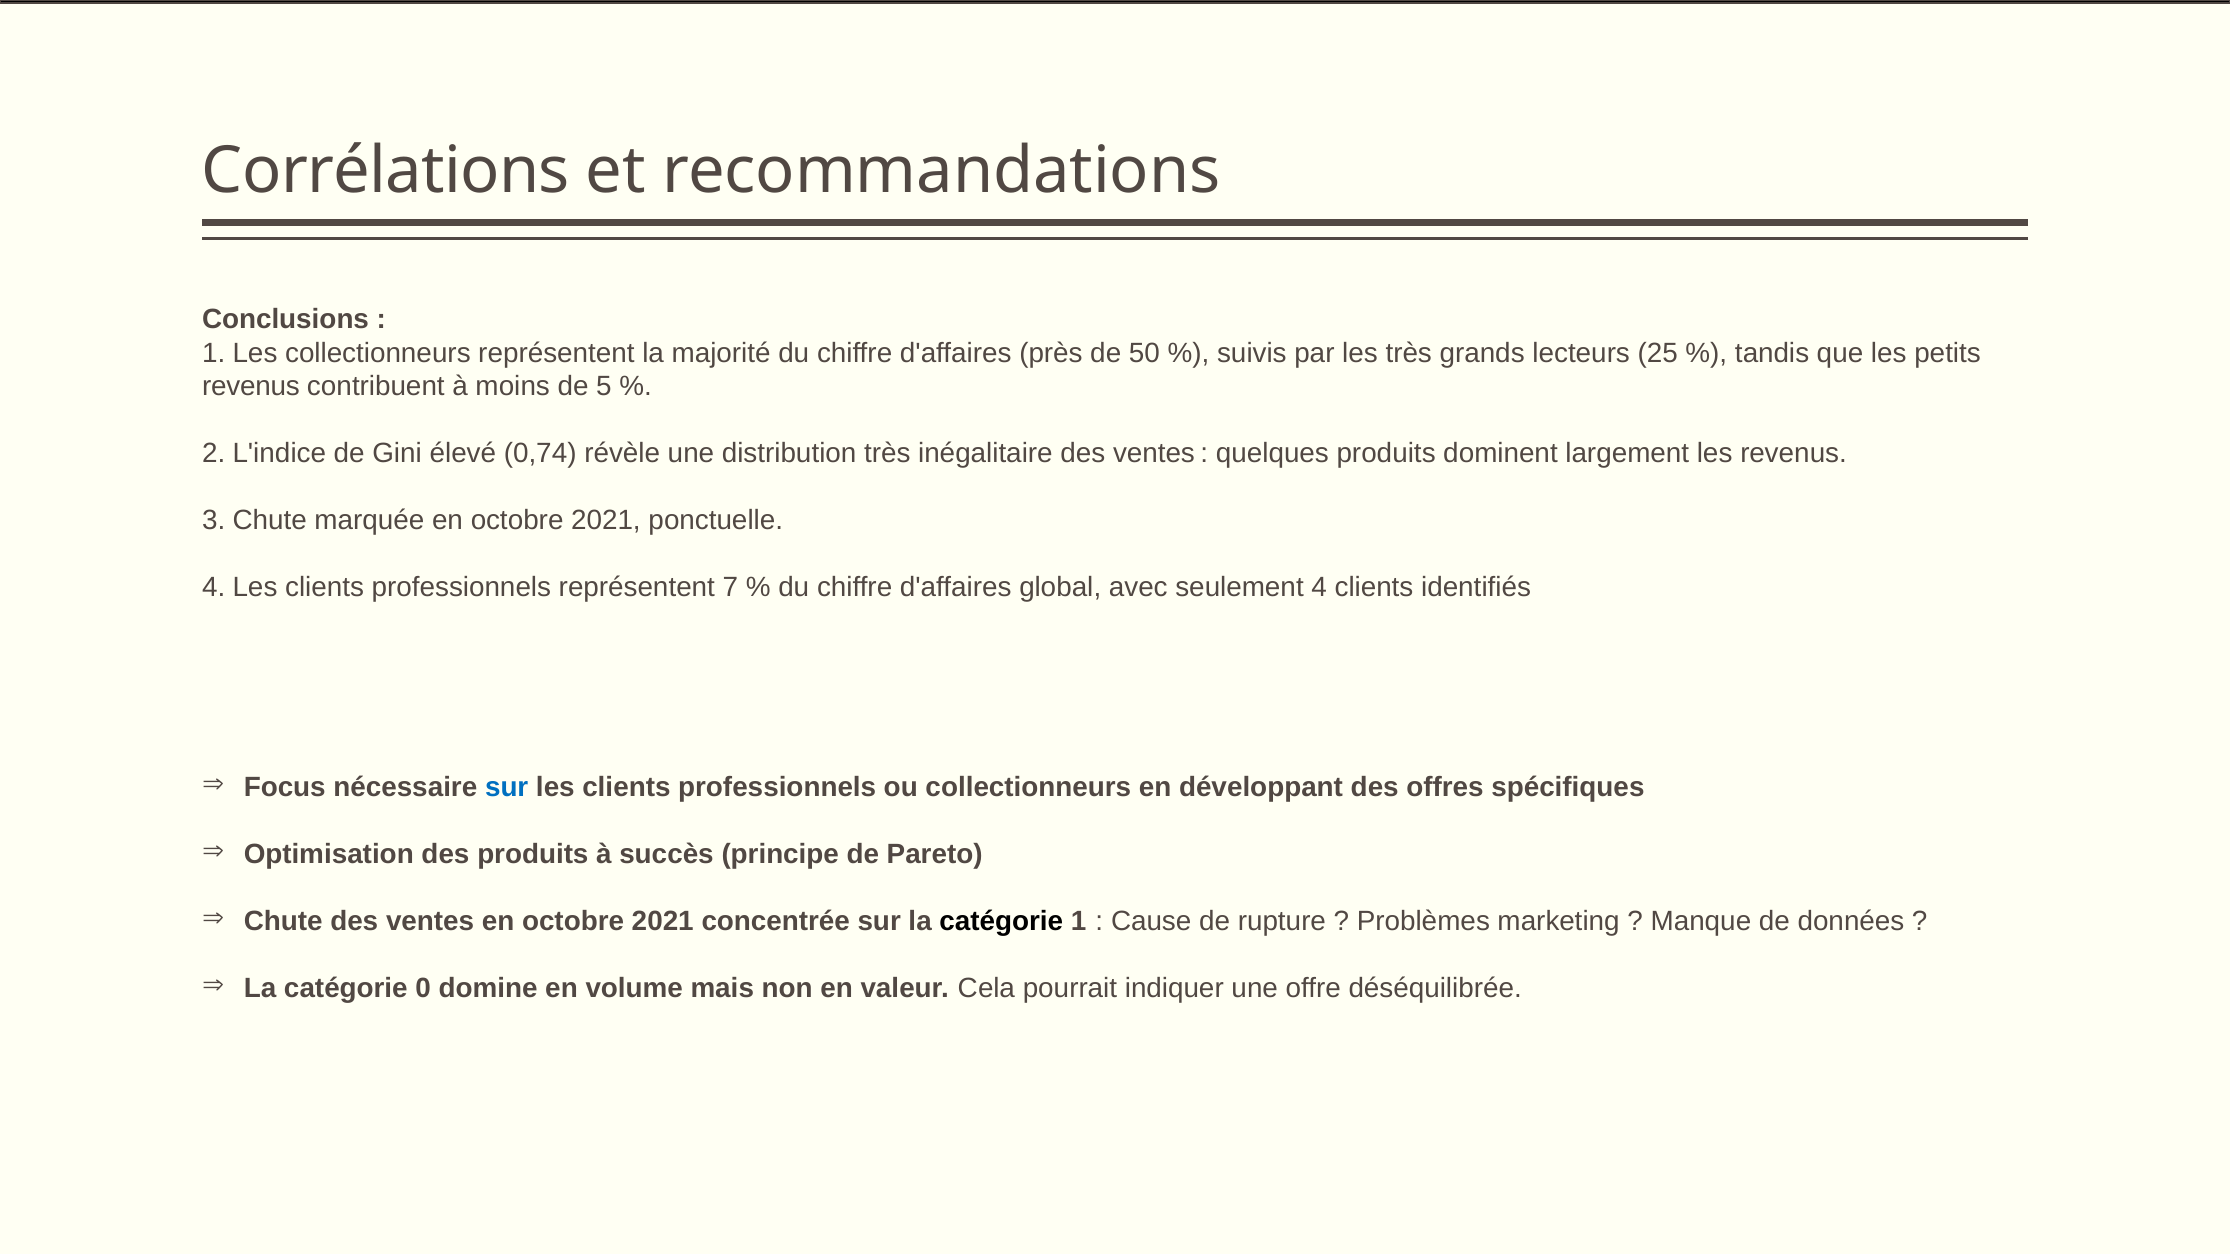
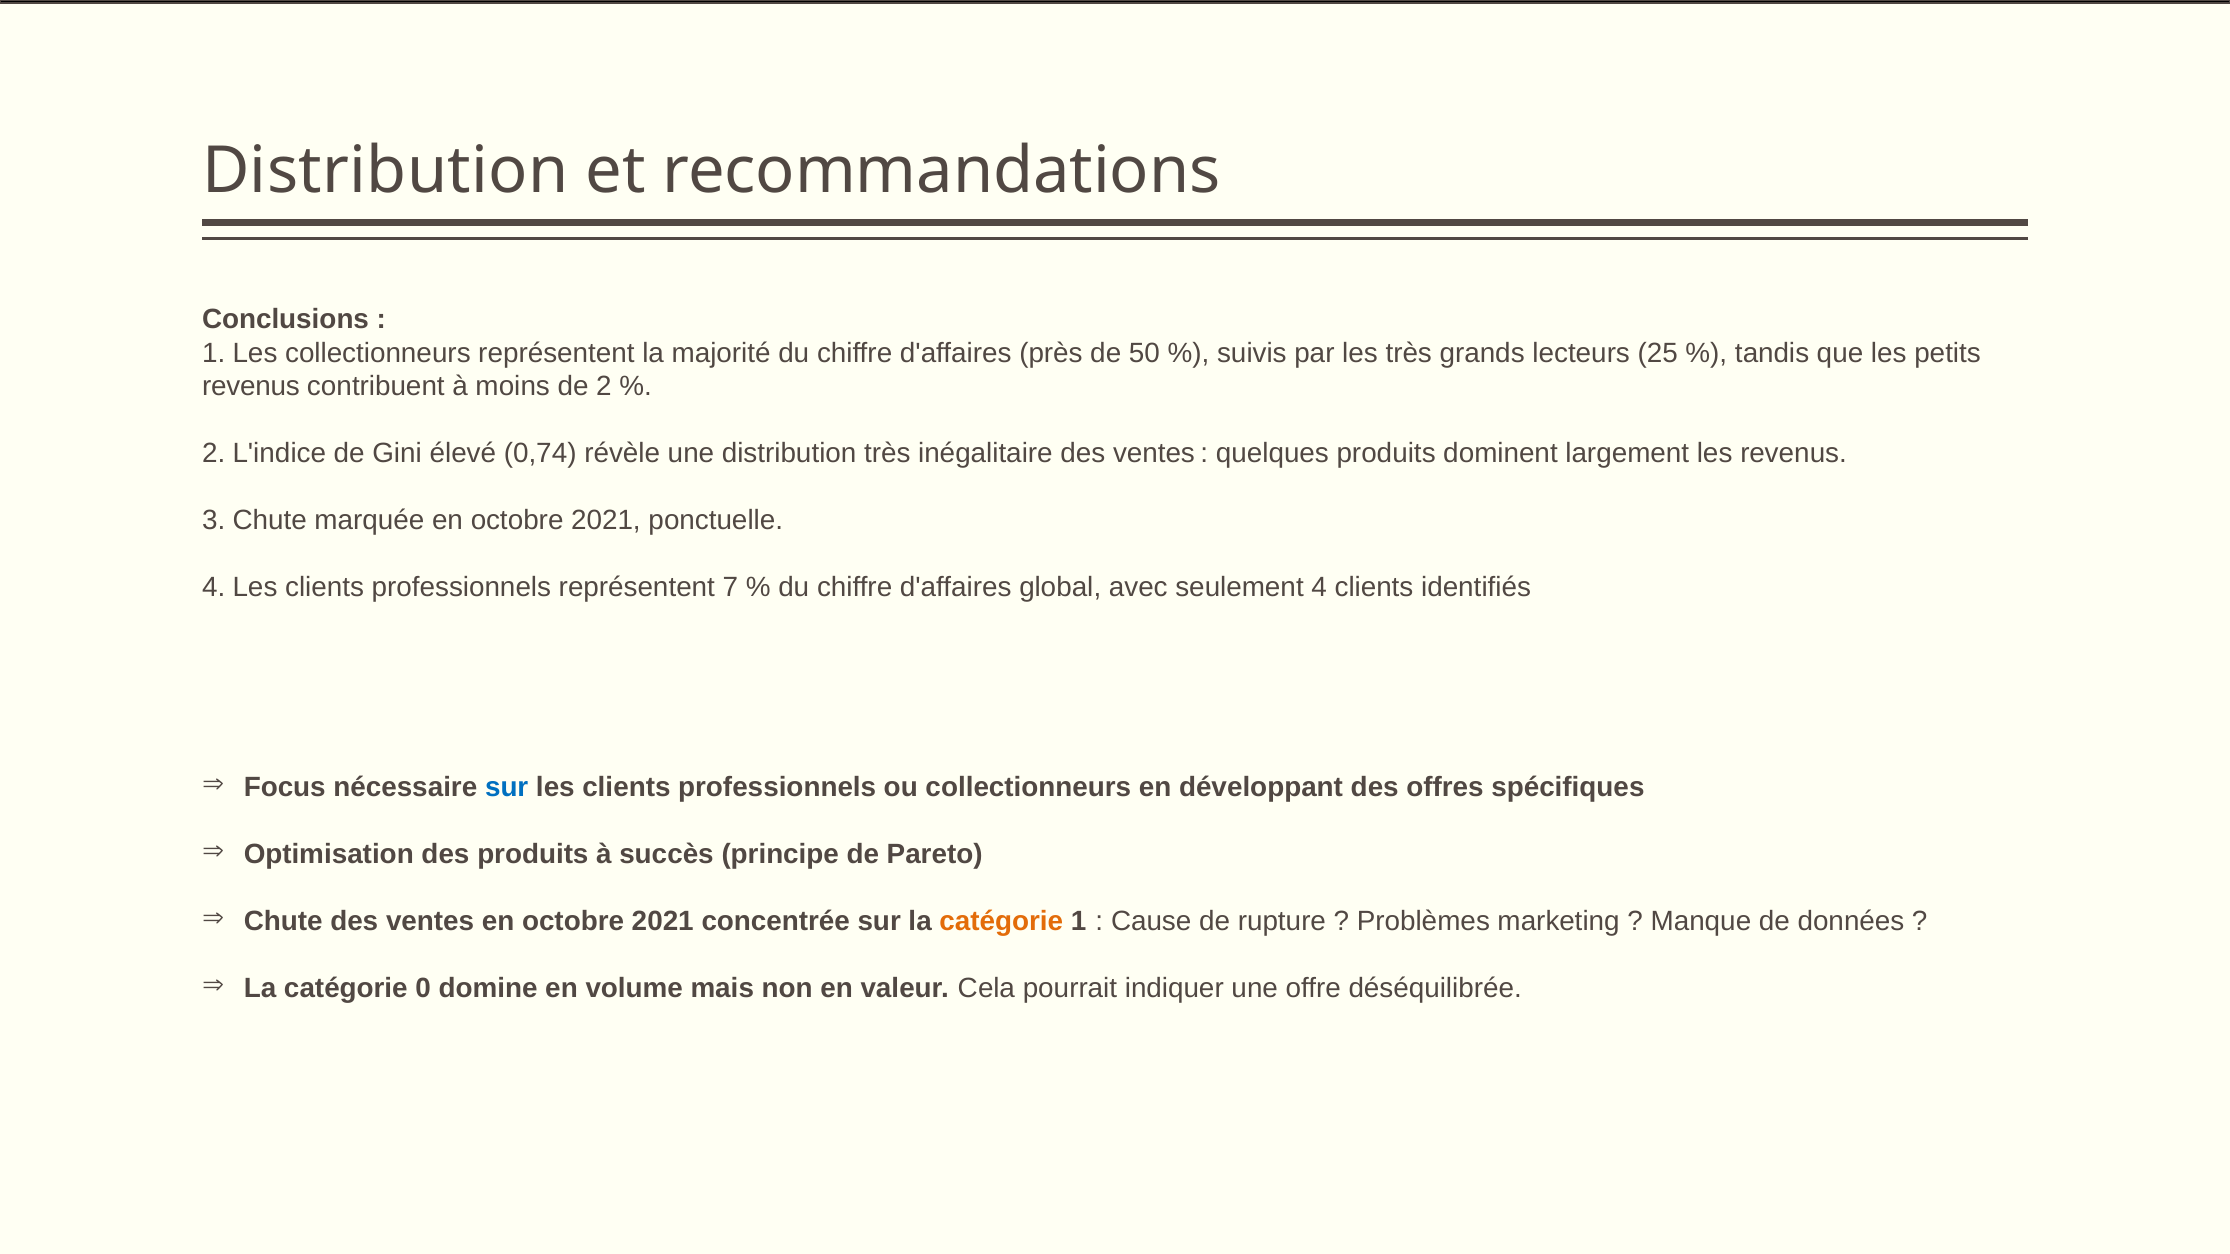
Corrélations: Corrélations -> Distribution (385, 171)
de 5: 5 -> 2 (604, 387)
catégorie colour: black -> orange (1001, 922)
